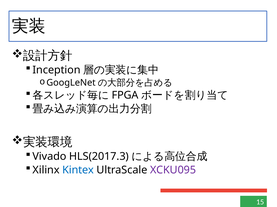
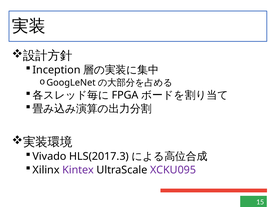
Kintex colour: blue -> purple (78, 170)
